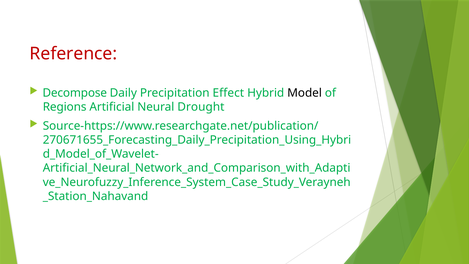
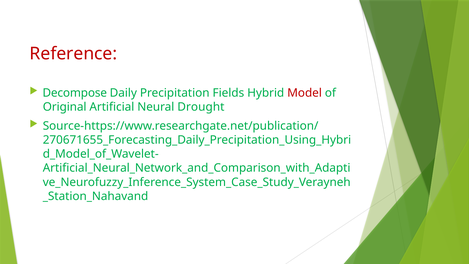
Effect: Effect -> Fields (228, 93)
Model colour: black -> red (305, 93)
Regions: Regions -> Original (65, 107)
